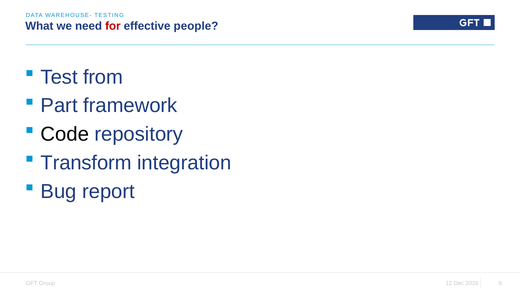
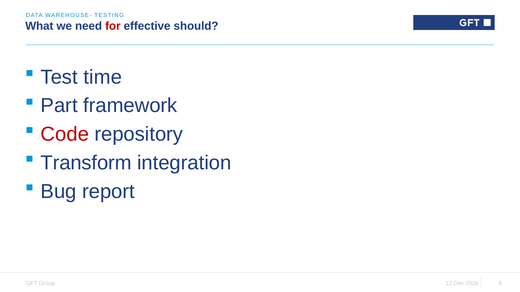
people: people -> should (196, 26)
from: from -> time (103, 77)
Code colour: black -> red (65, 134)
